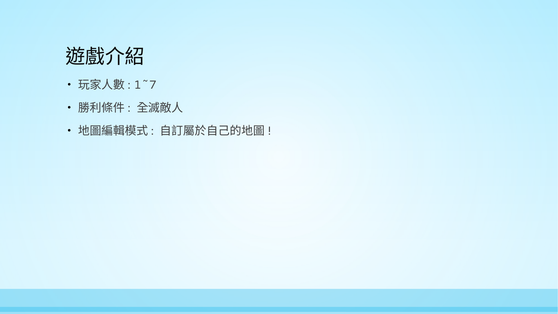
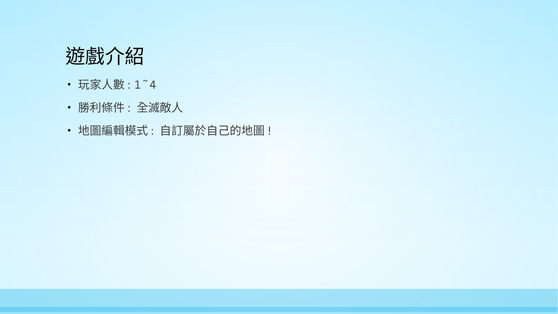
1~7: 1~7 -> 1~4 (145, 85)
